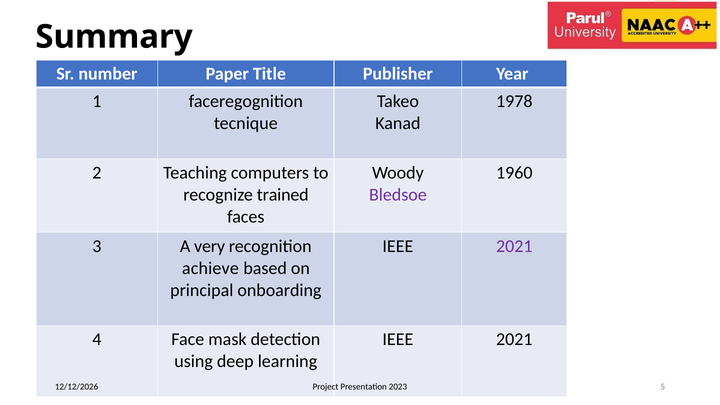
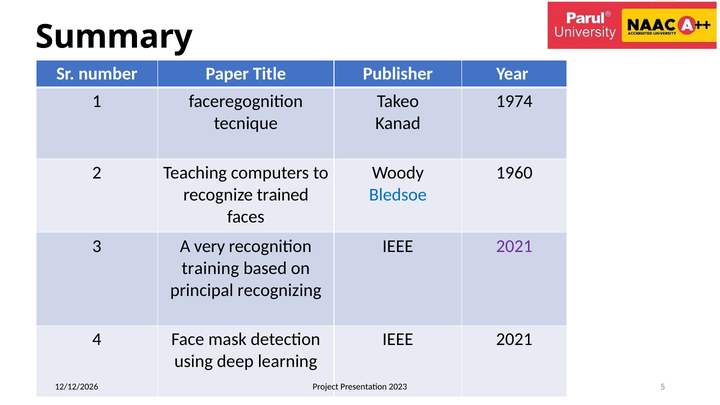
1978: 1978 -> 1974 (514, 101)
Bledsoe colour: purple -> blue (398, 195)
achieve: achieve -> training (210, 268)
onboarding: onboarding -> recognizing (279, 290)
